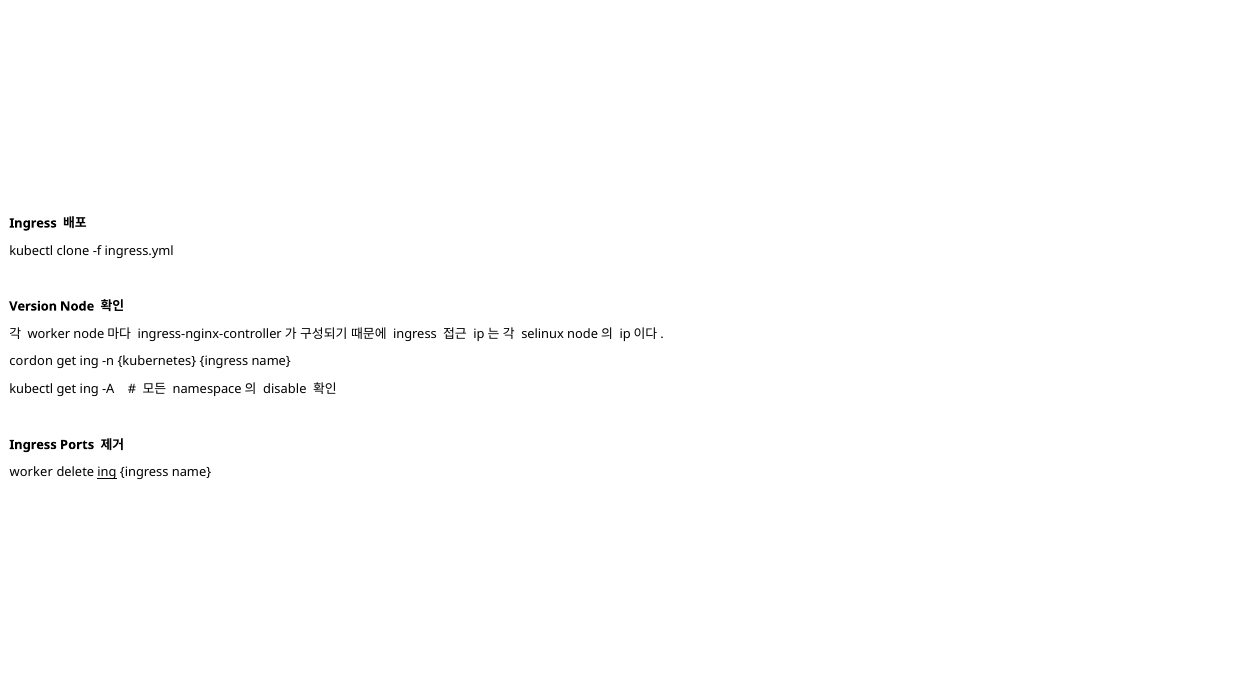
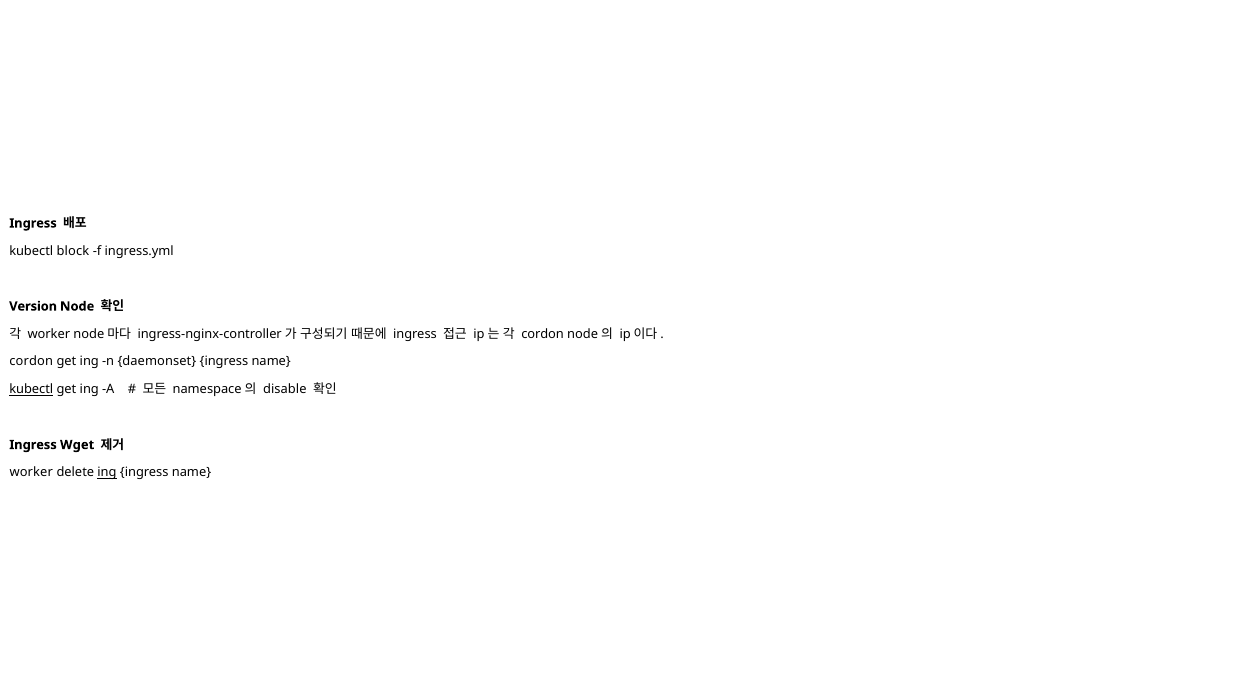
clone: clone -> block (73, 251)
selinux: selinux -> cordon (543, 334)
kubernetes: kubernetes -> daemonset (157, 362)
kubectl underline: none -> present (31, 389)
Ports: Ports -> Wget (77, 445)
